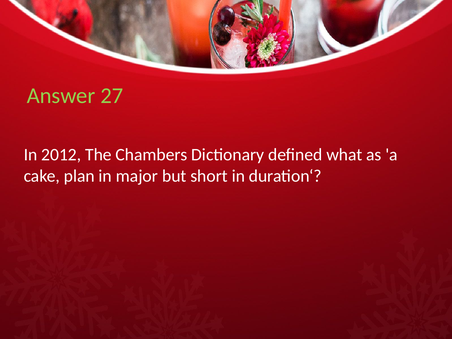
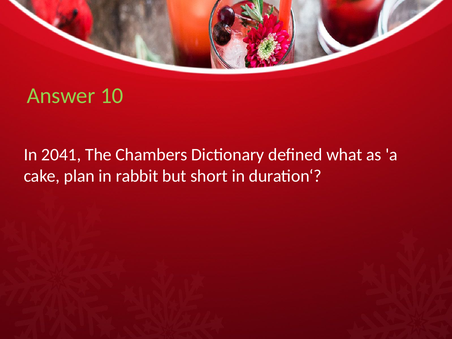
27: 27 -> 10 (112, 96)
2012: 2012 -> 2041 (61, 155)
major: major -> rabbit (137, 176)
